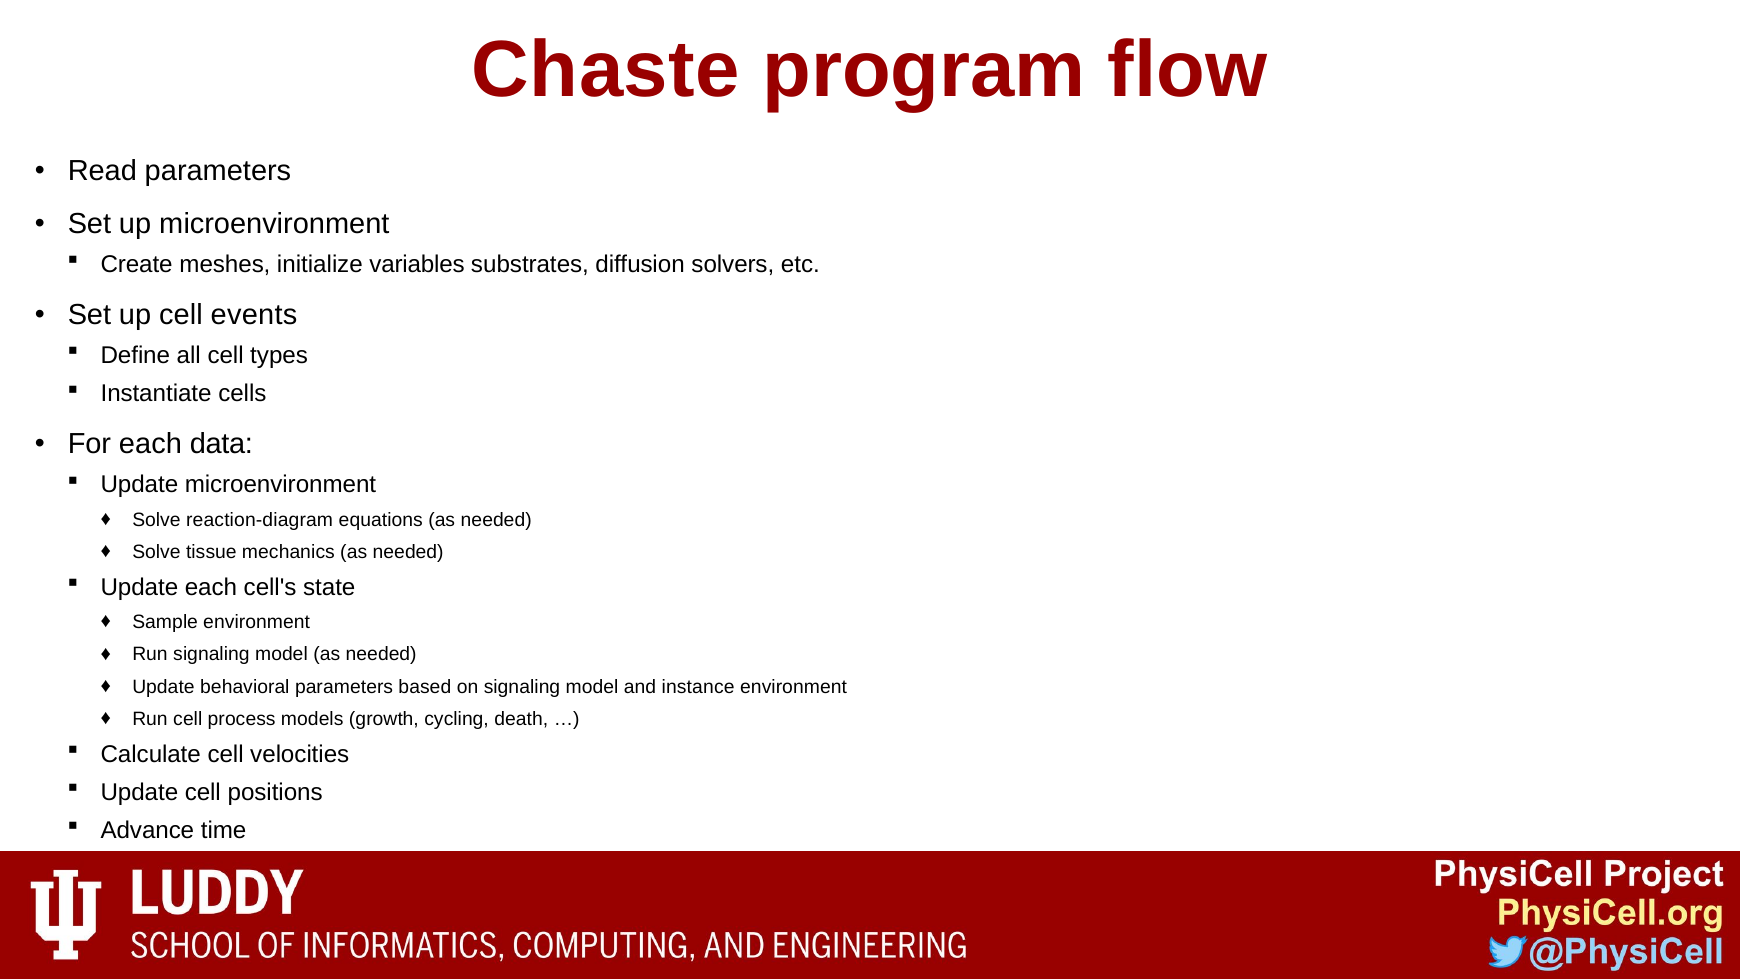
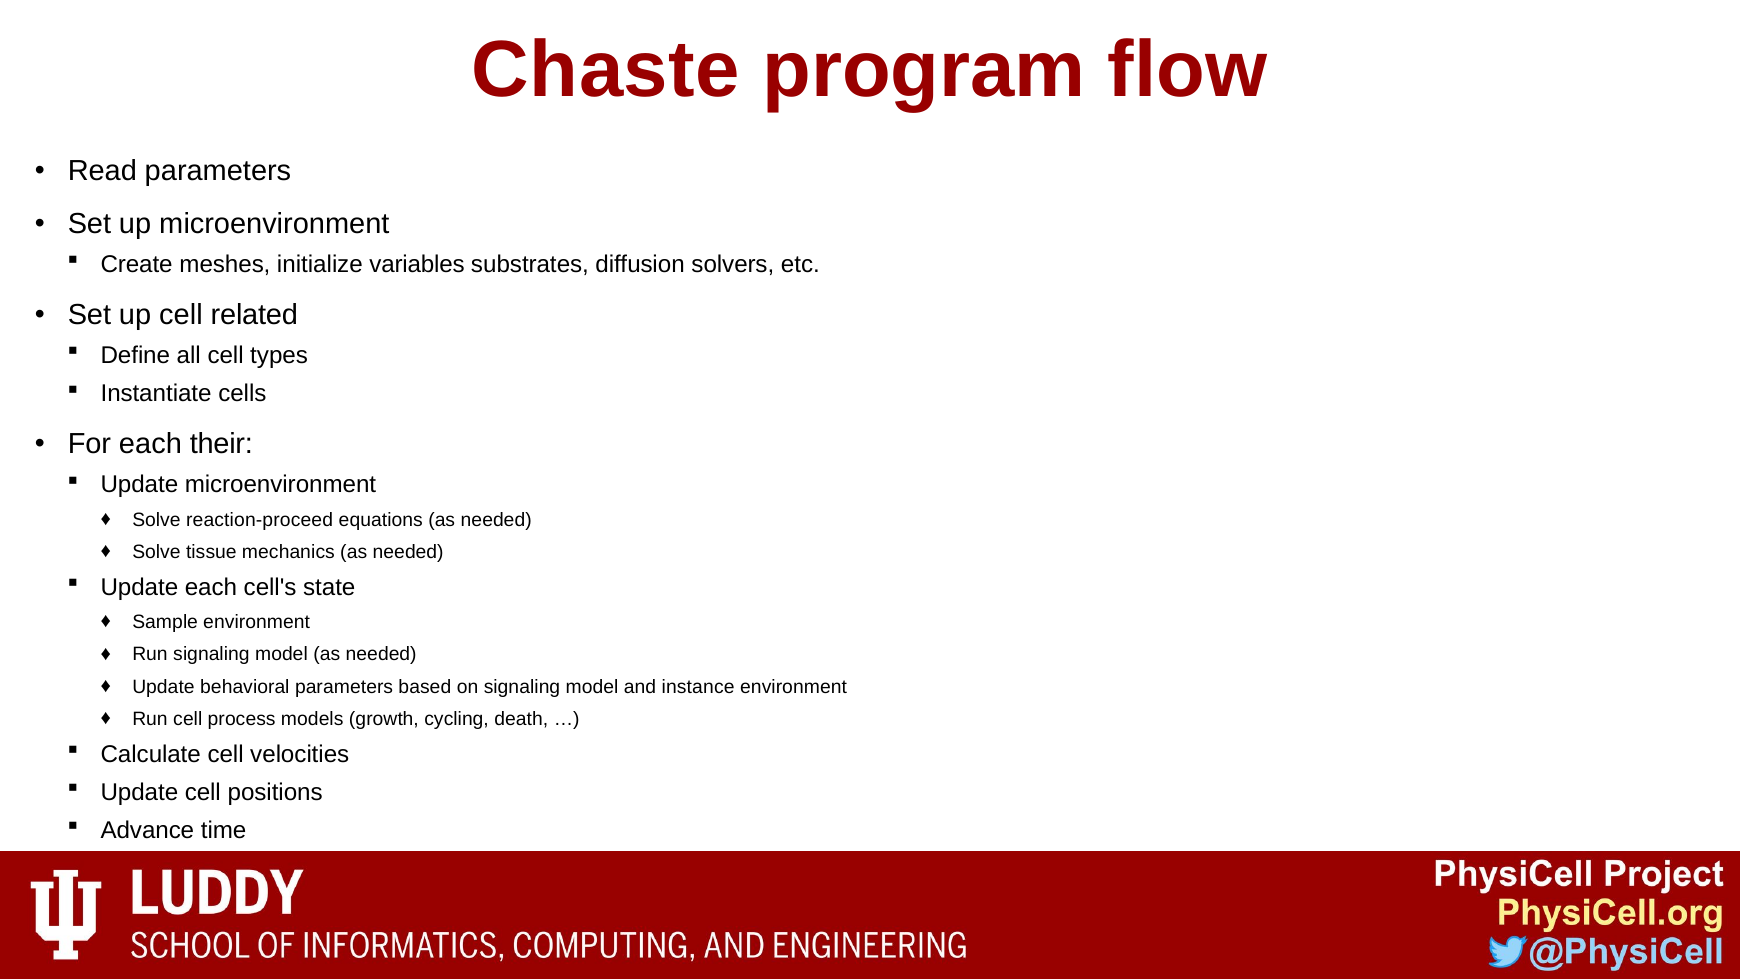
events: events -> related (254, 315)
data: data -> their (221, 444)
reaction-diagram: reaction-diagram -> reaction-proceed (260, 520)
